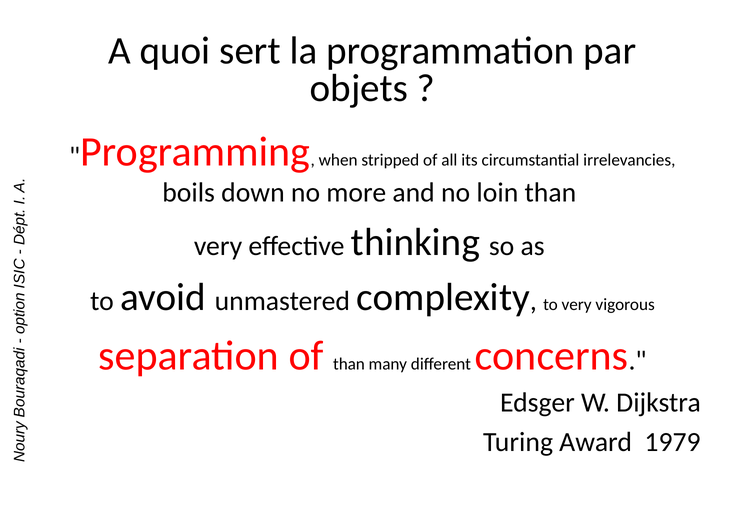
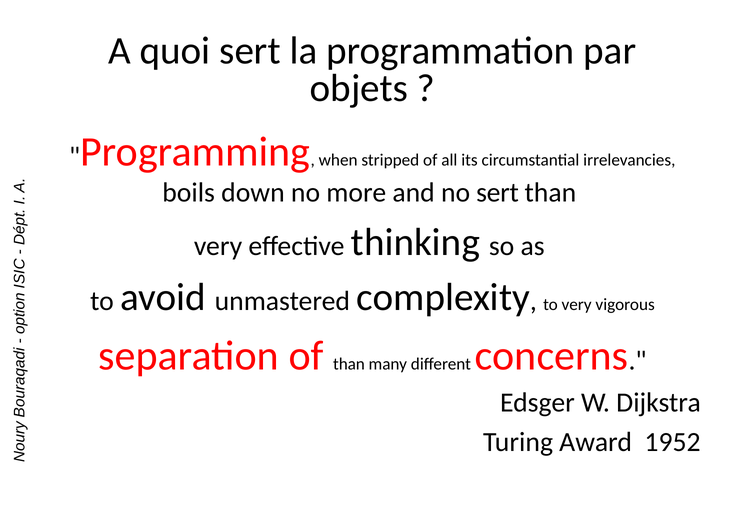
no loin: loin -> sert (498, 193)
1979: 1979 -> 1952 (673, 442)
